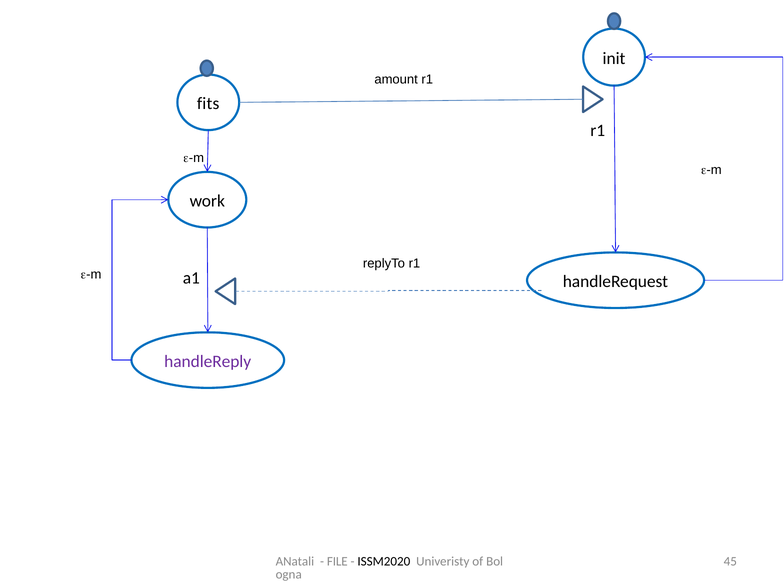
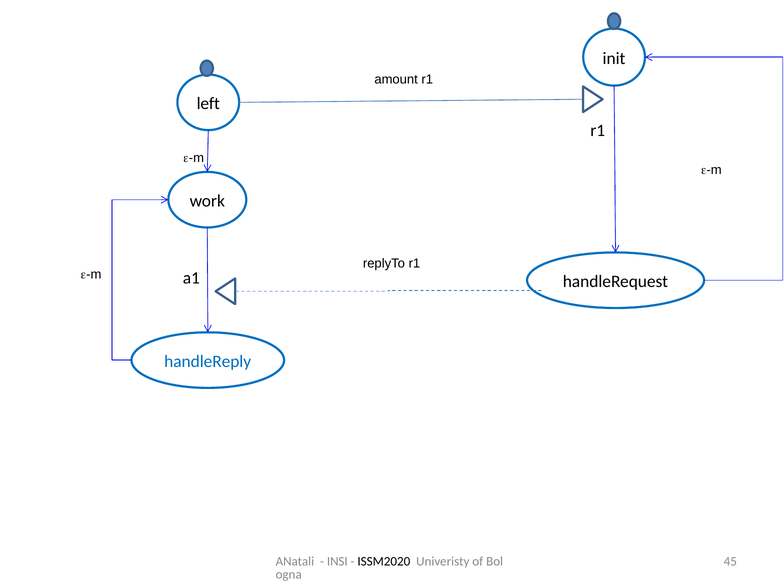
fits: fits -> left (208, 104)
handleReply colour: purple -> blue (208, 361)
FILE: FILE -> INSI (337, 561)
